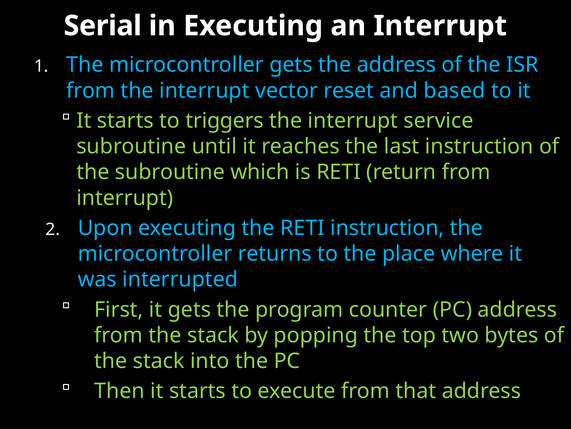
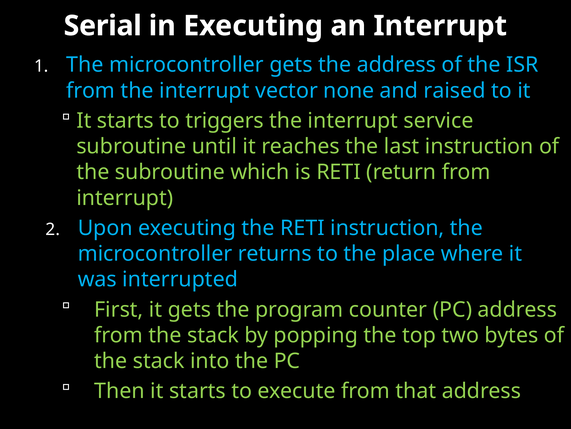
reset: reset -> none (349, 90)
based: based -> raised (455, 90)
